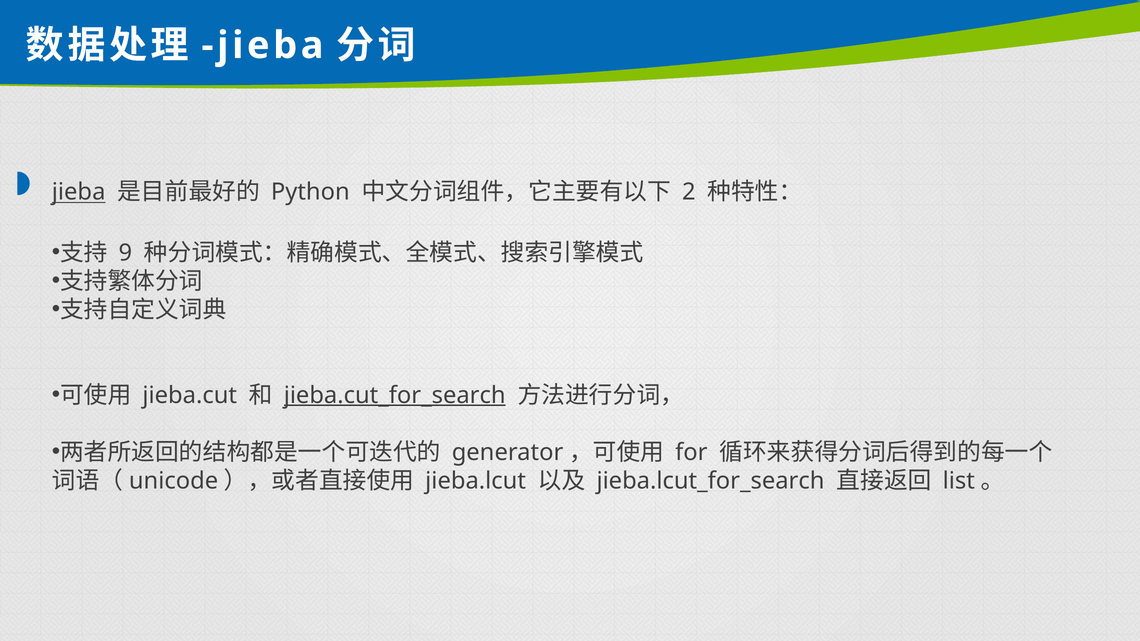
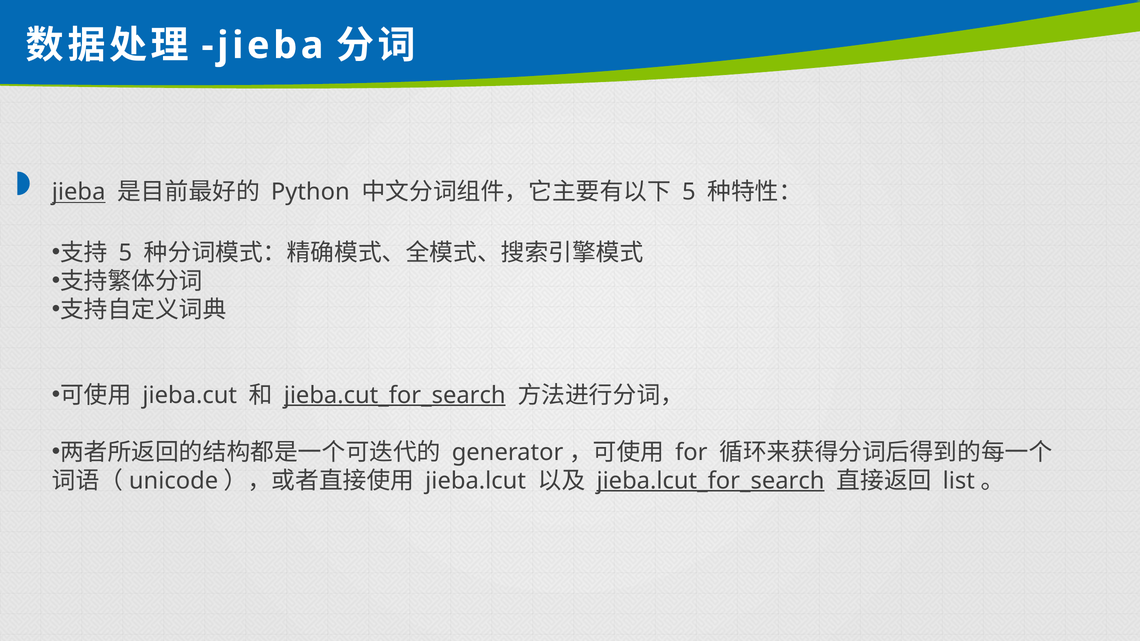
2: 2 -> 5 (689, 192)
9: 9 -> 5 (125, 253)
jieba.lcut_for_search underline: none -> present (711, 481)
